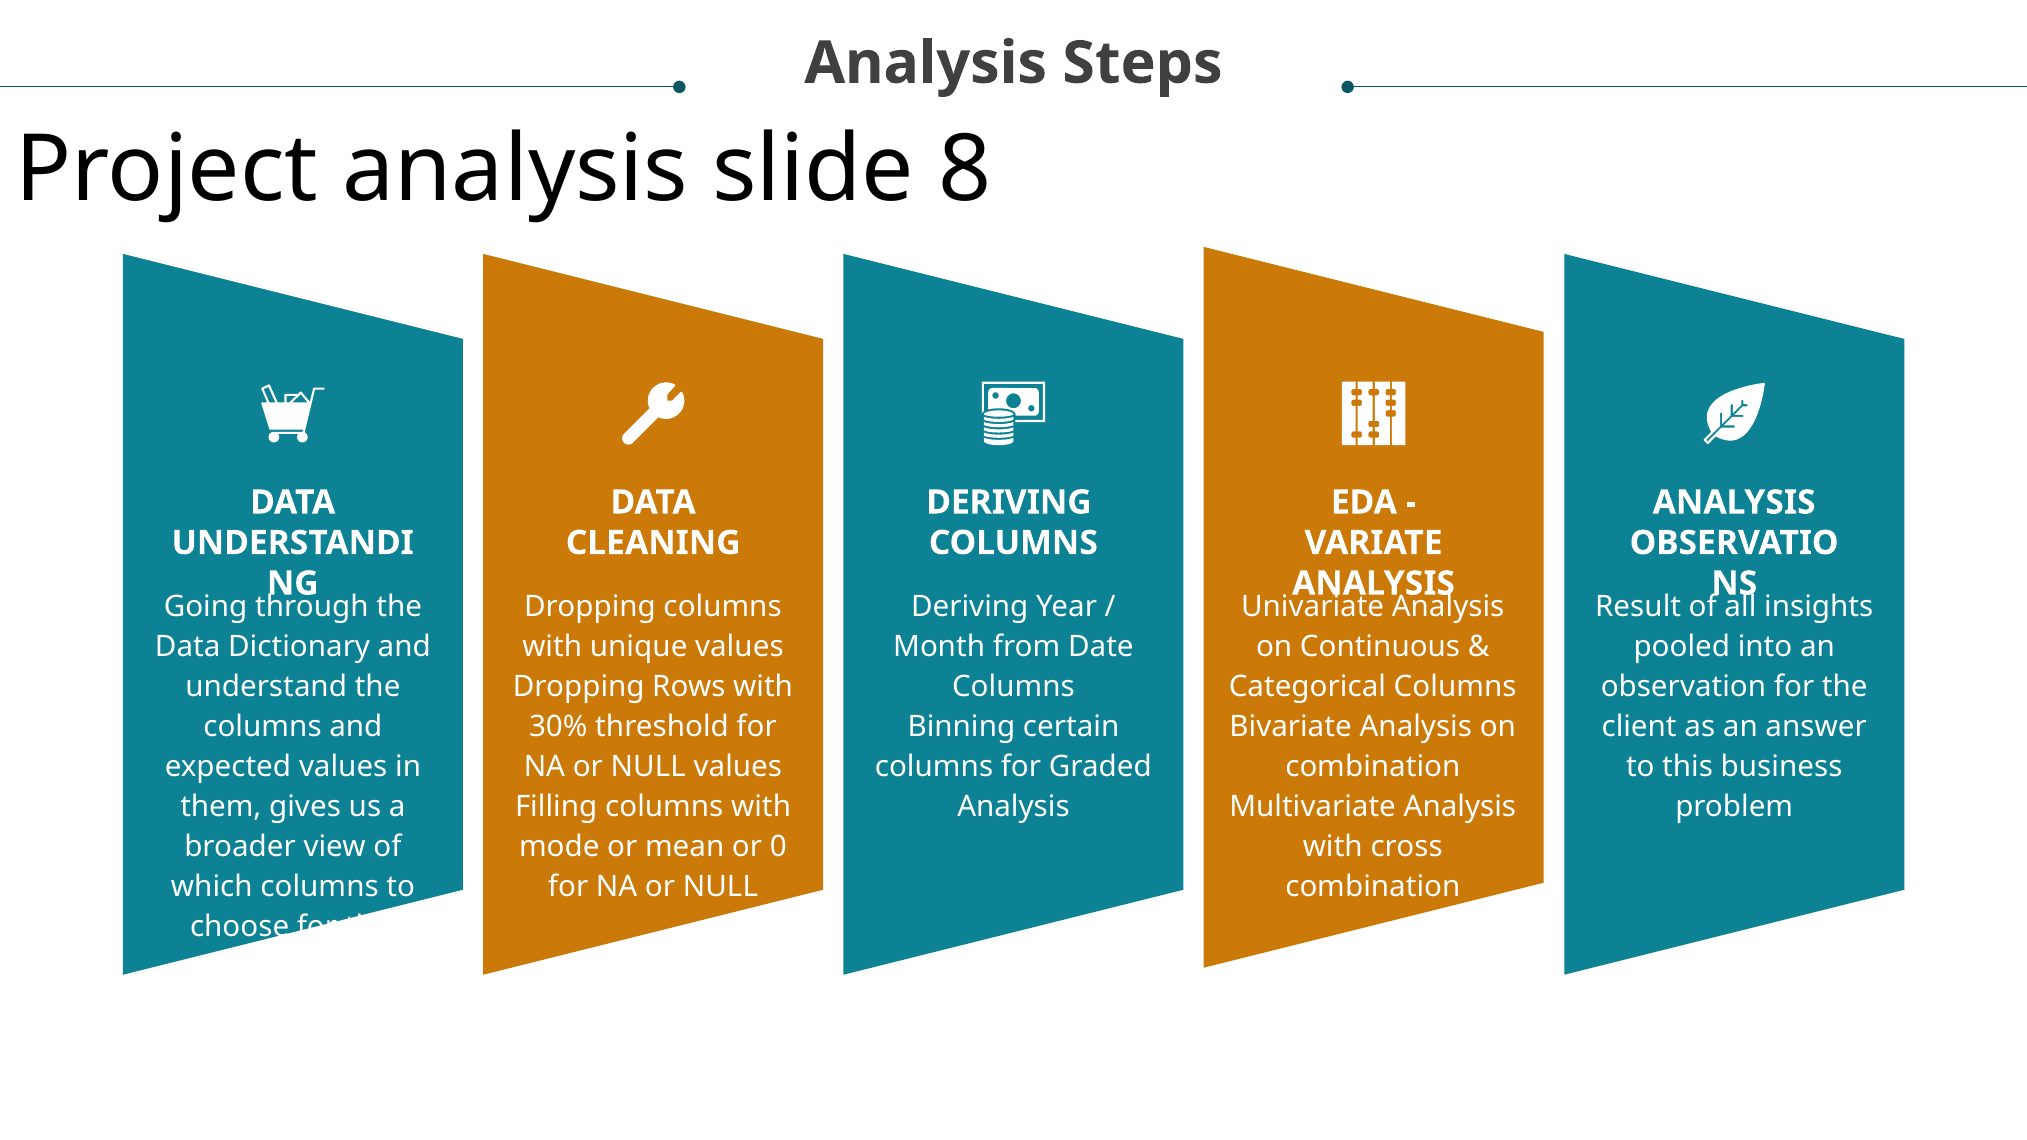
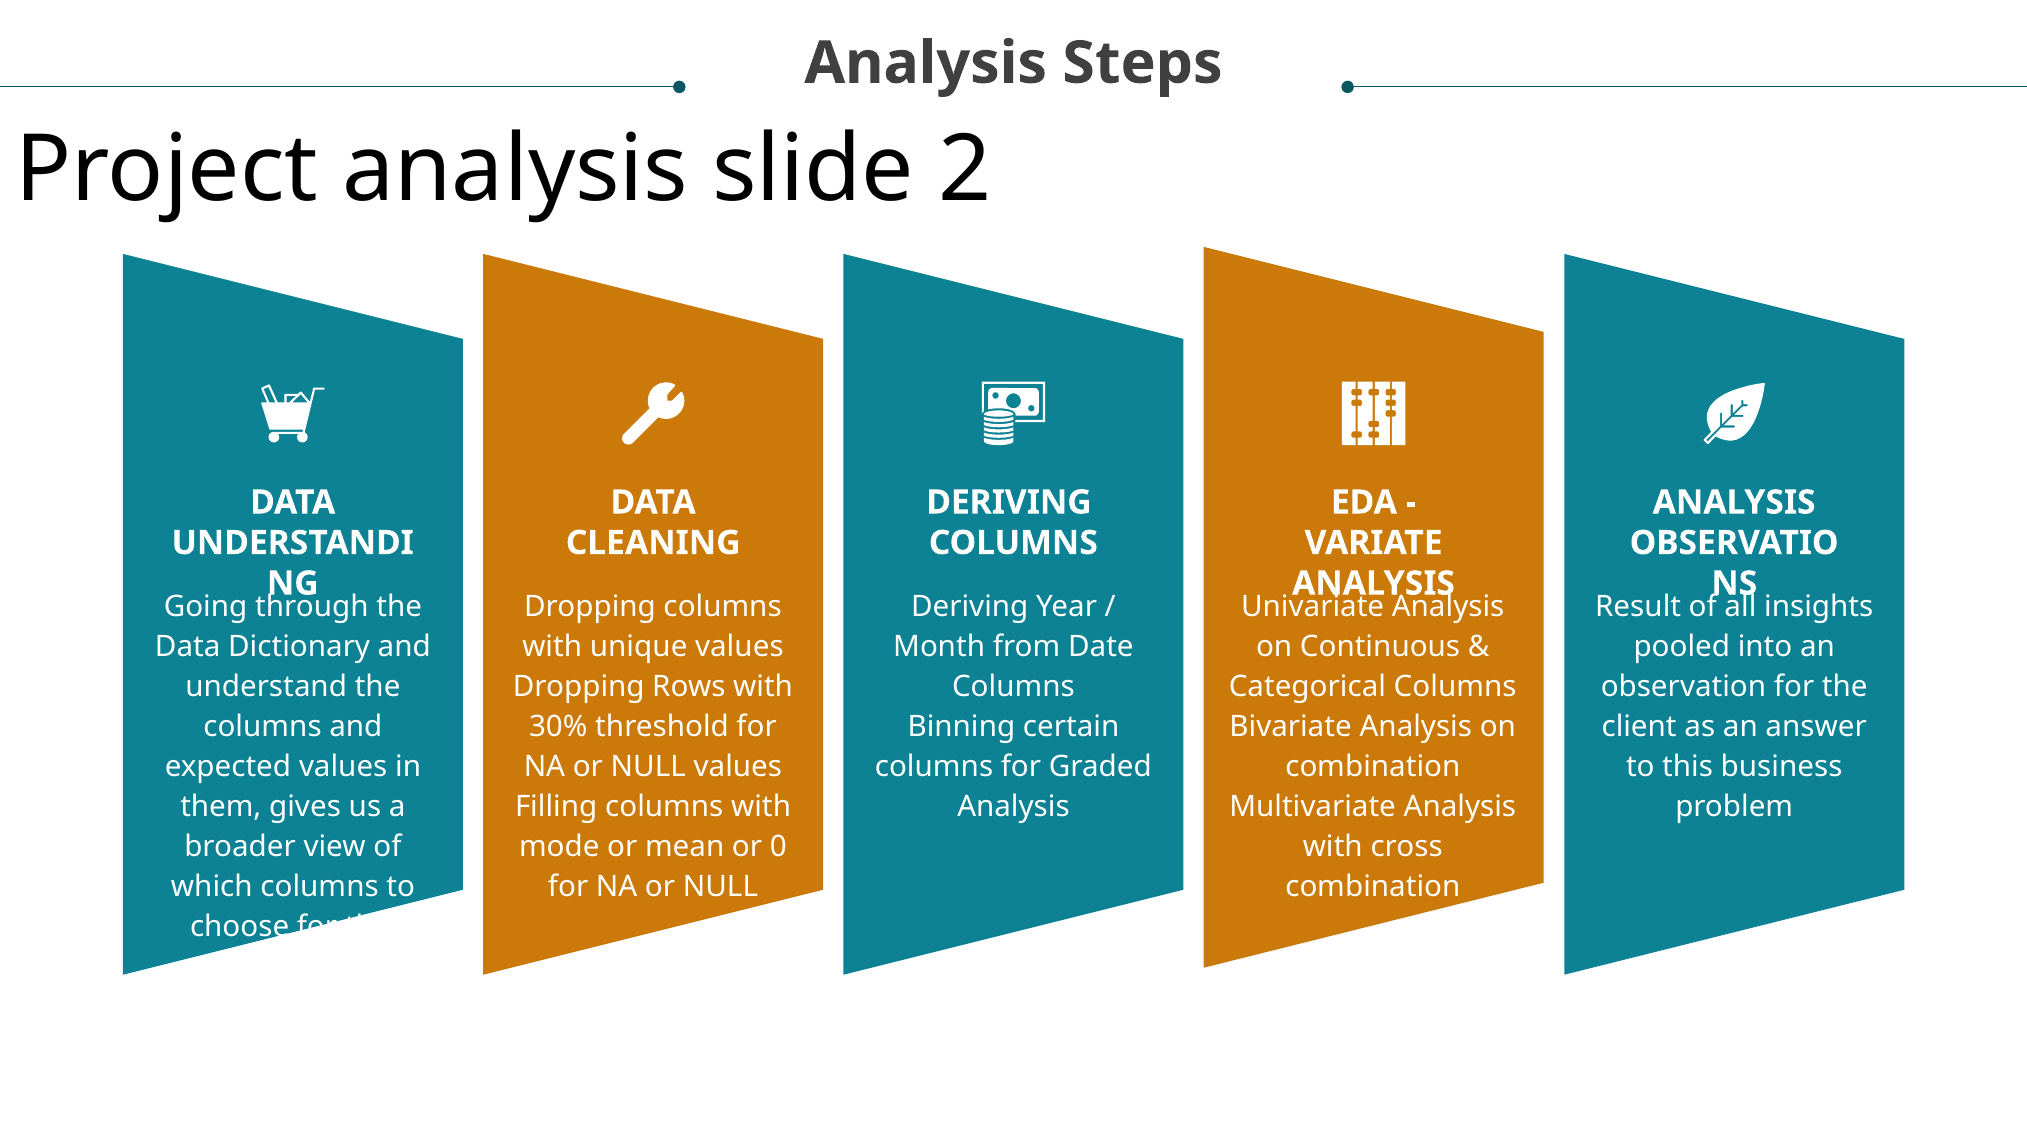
8: 8 -> 2 (965, 170)
